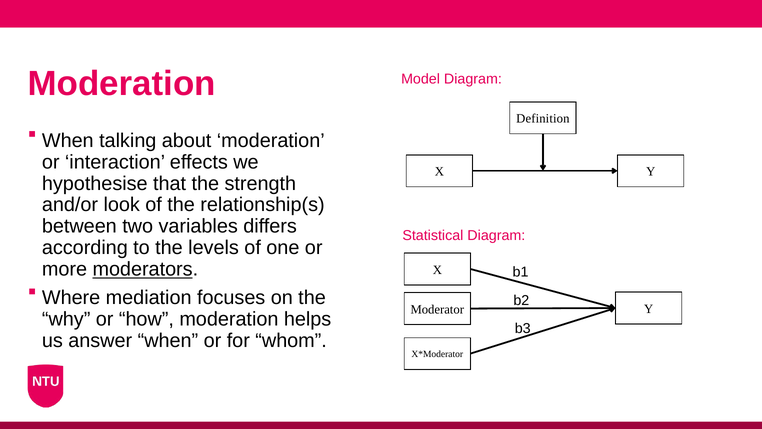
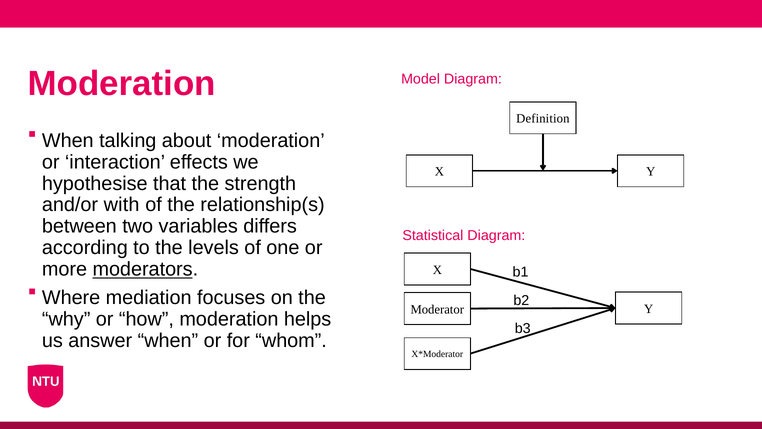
look: look -> with (122, 205)
